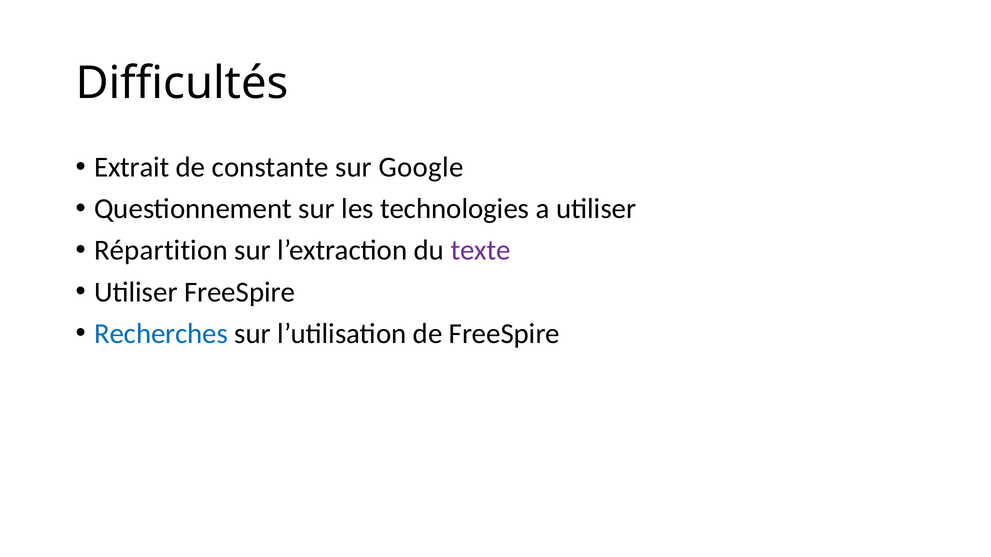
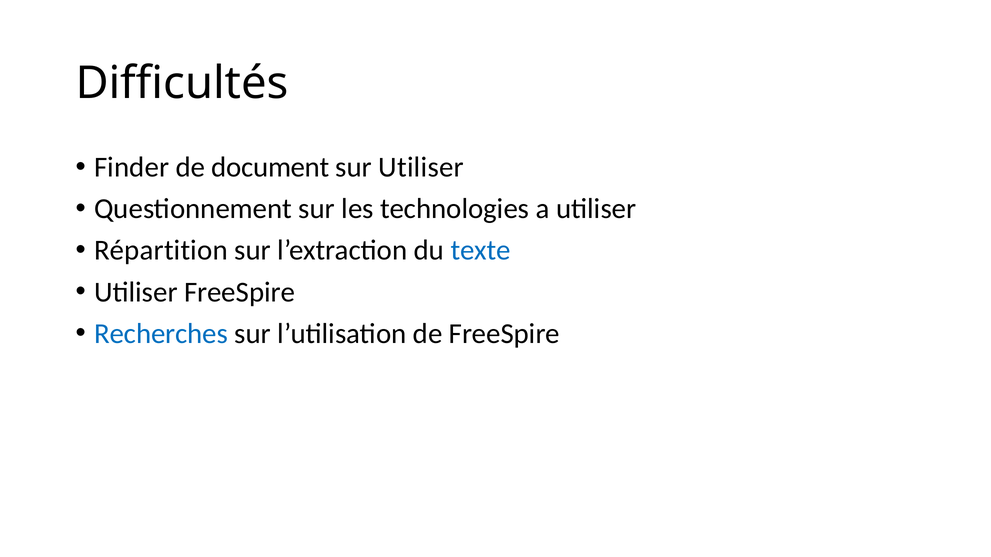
Extrait: Extrait -> Finder (132, 168)
constante: constante -> document (270, 168)
sur Google: Google -> Utiliser (421, 168)
texte colour: purple -> blue (480, 251)
